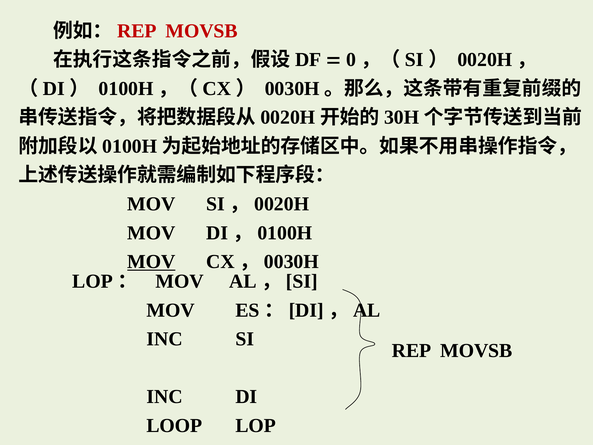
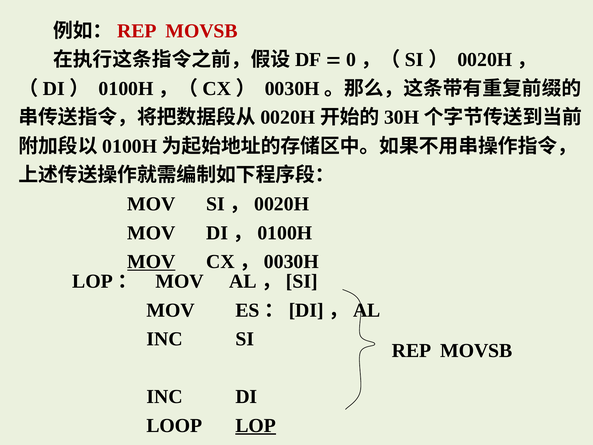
LOP underline: none -> present (256, 425)
